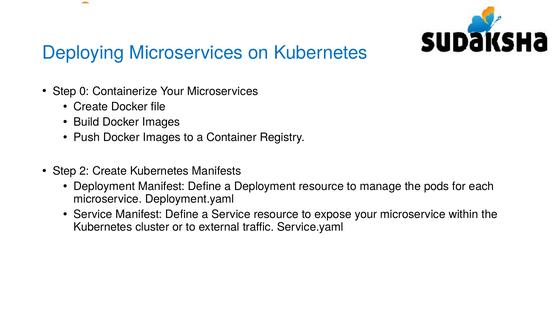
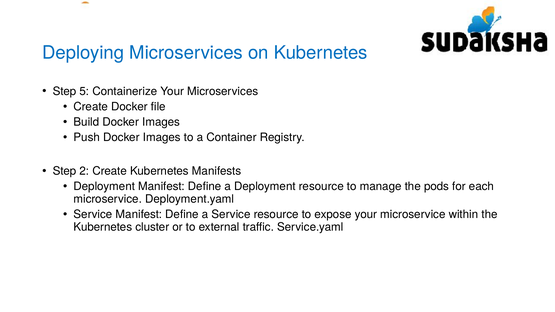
0: 0 -> 5 (84, 91)
